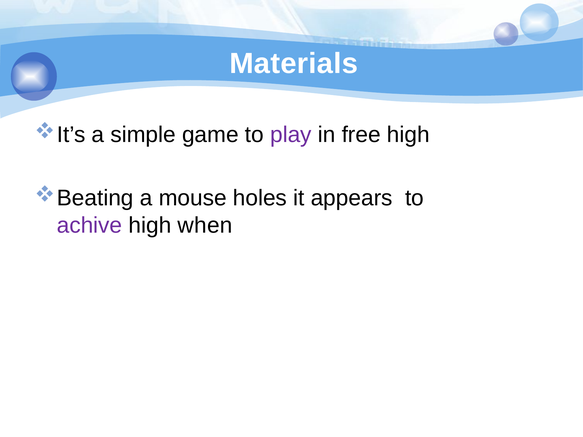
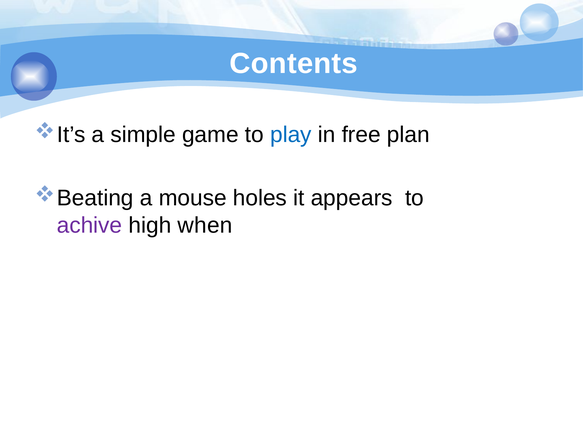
Materials: Materials -> Contents (294, 64)
play colour: purple -> blue (291, 135)
free high: high -> plan (408, 135)
